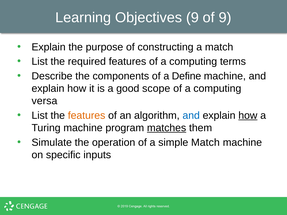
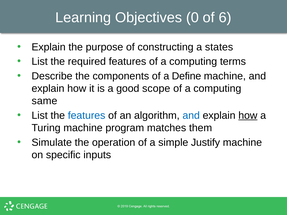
Objectives 9: 9 -> 0 (192, 18)
of 9: 9 -> 6 (225, 18)
a match: match -> states (219, 47)
versa: versa -> same (44, 101)
features colour: orange -> blue (87, 116)
matches underline: present -> none (167, 128)
simple Match: Match -> Justify (205, 143)
